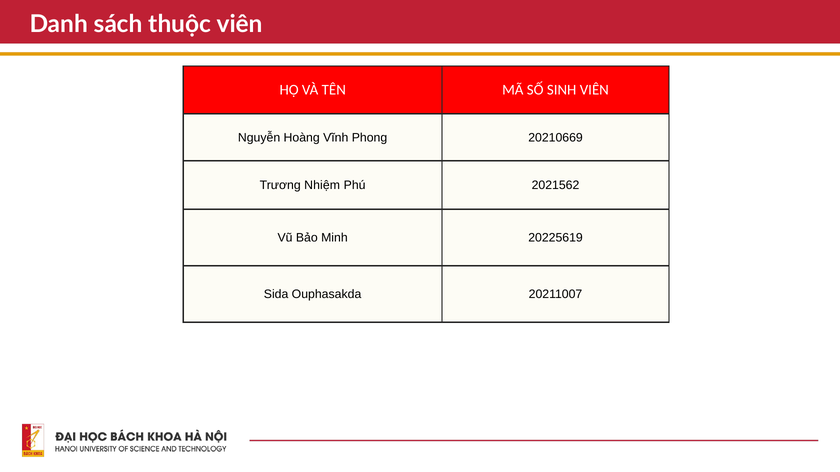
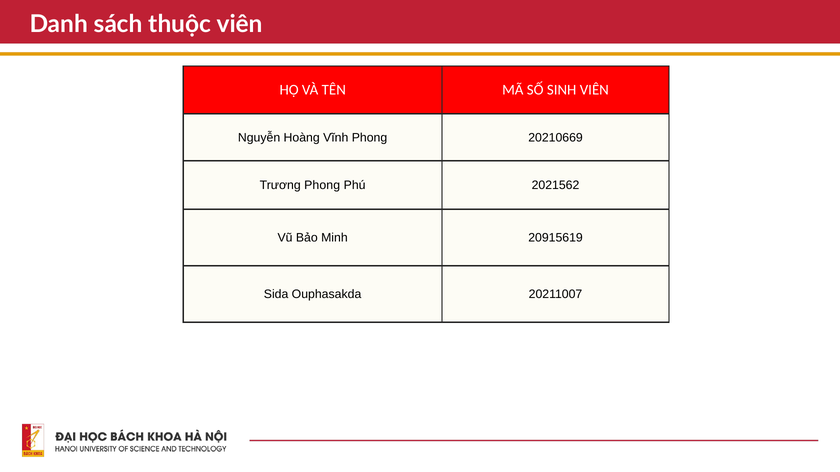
Trương Nhiệm: Nhiệm -> Phong (322, 186)
20225619: 20225619 -> 20915619 (556, 238)
